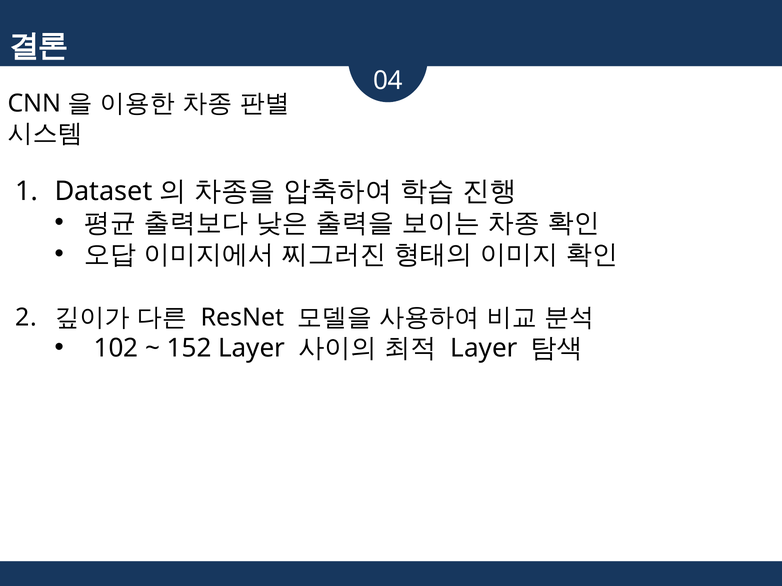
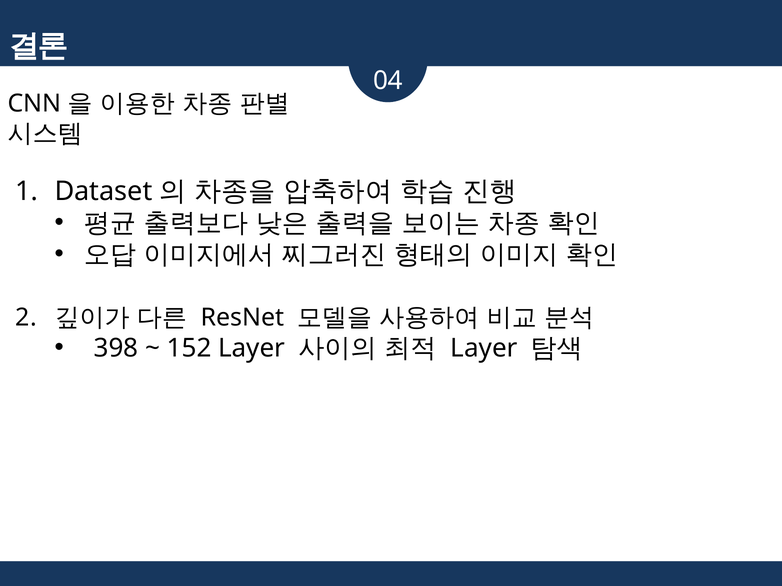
102: 102 -> 398 (116, 348)
